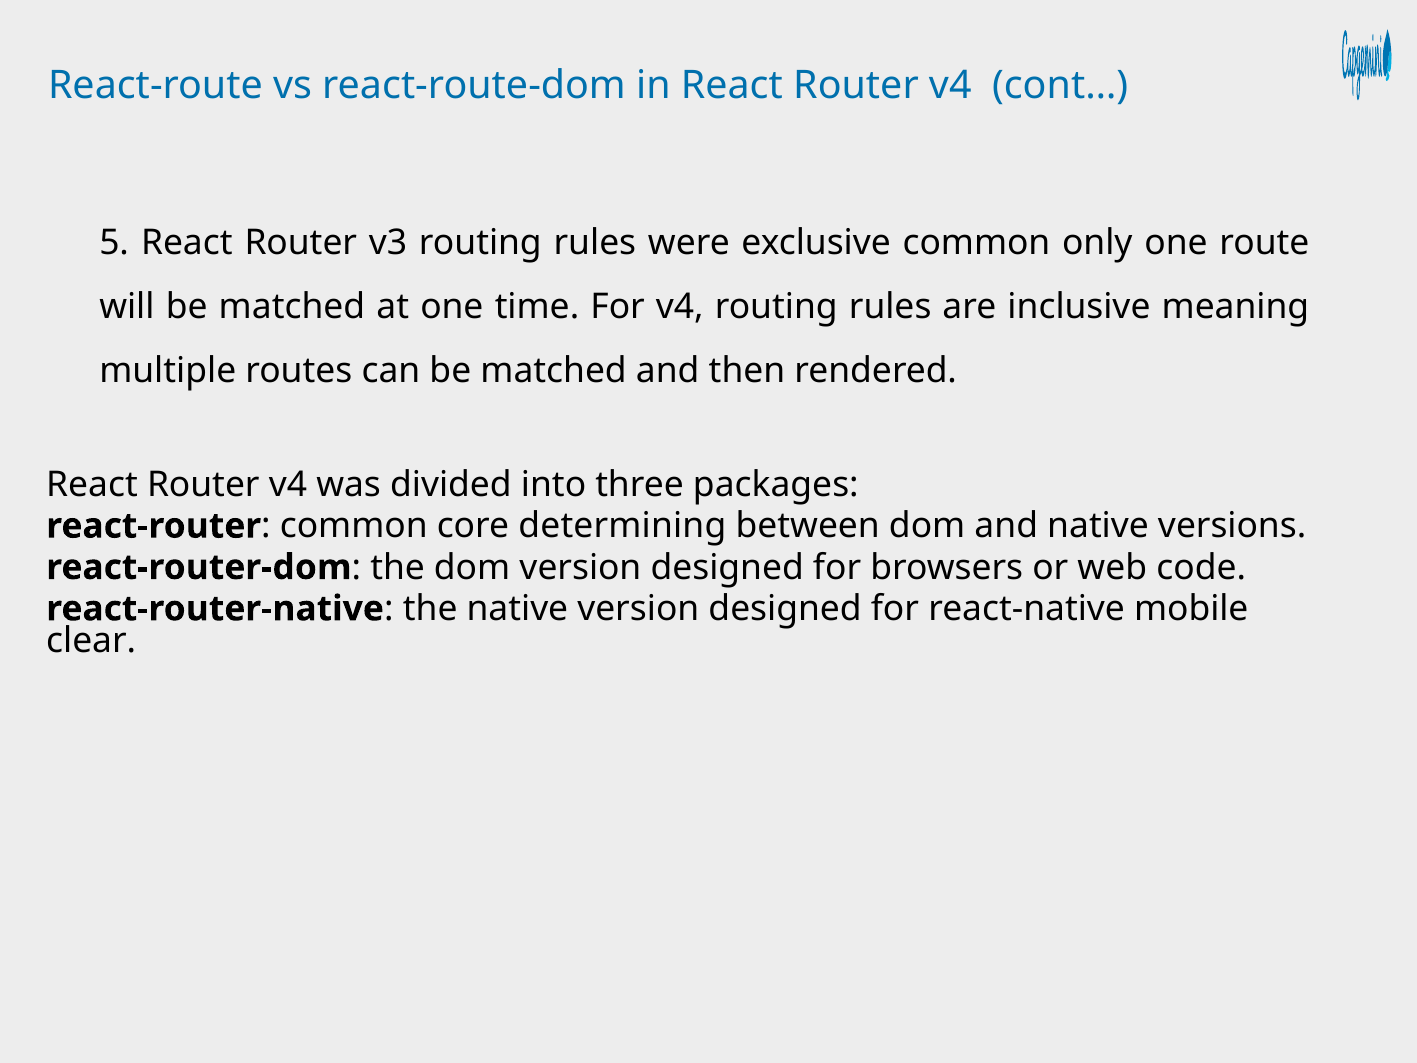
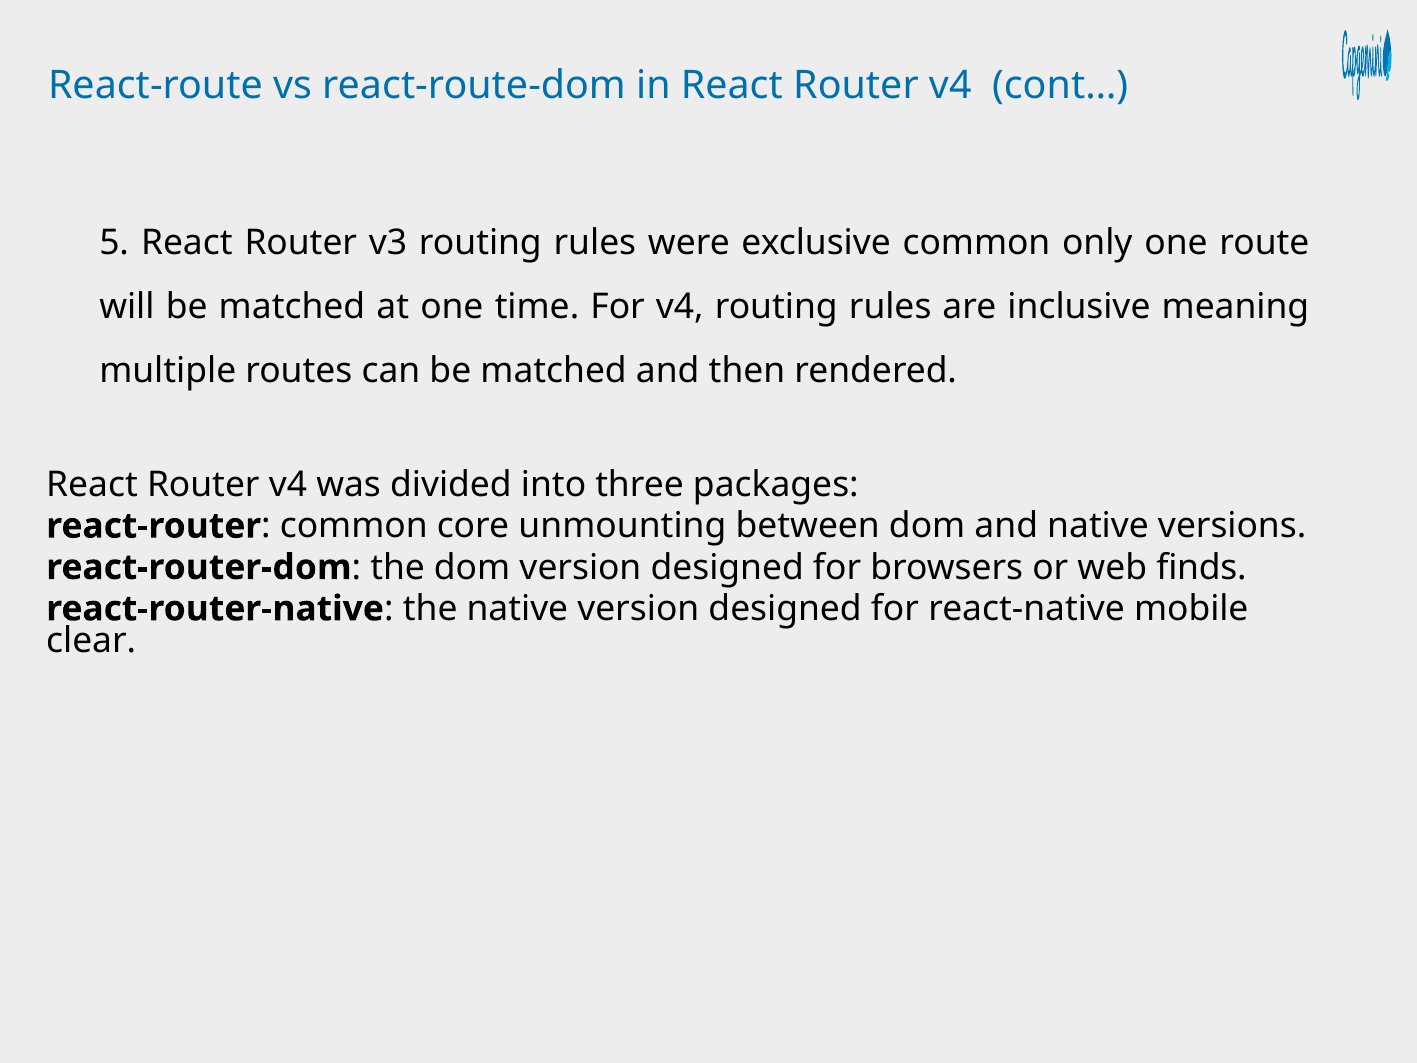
determining: determining -> unmounting (622, 526)
code: code -> finds (1201, 567)
